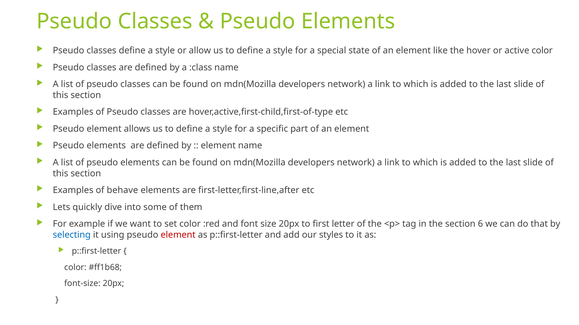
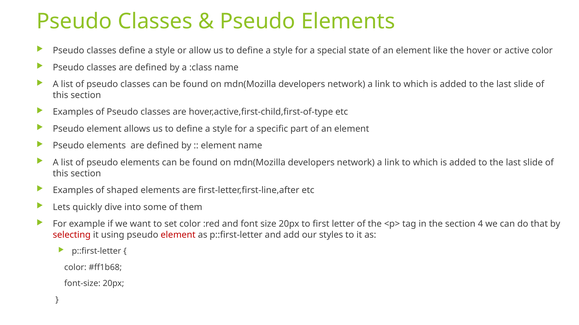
behave: behave -> shaped (122, 191)
6: 6 -> 4 (480, 224)
selecting colour: blue -> red (72, 235)
